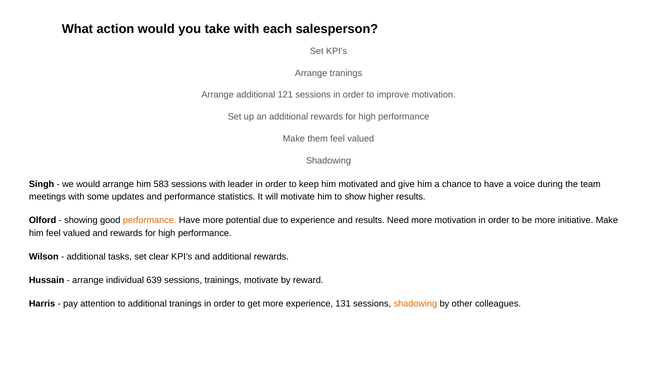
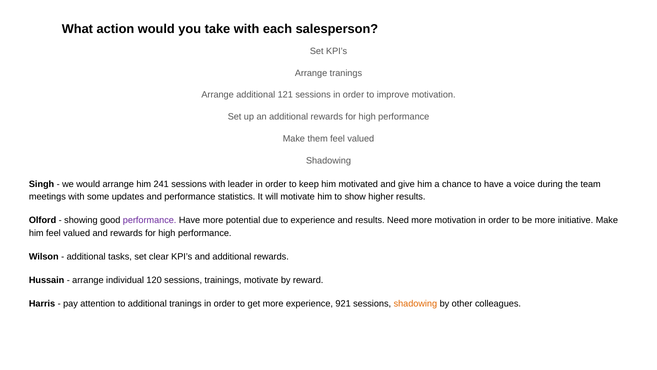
583: 583 -> 241 (161, 184)
performance colour: orange -> purple (150, 220)
639: 639 -> 120 (154, 280)
131: 131 -> 921 (343, 303)
